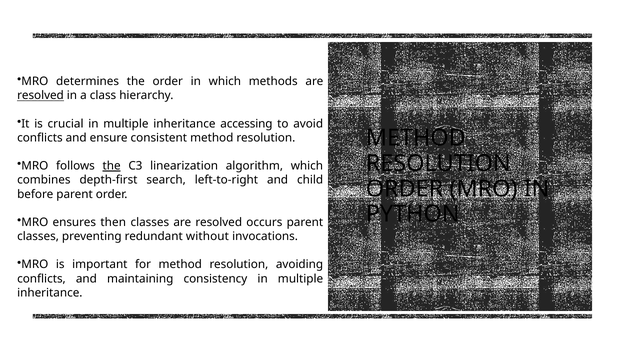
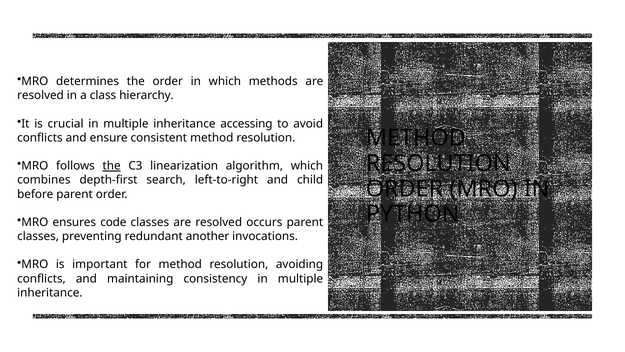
resolved underline: present -> none (41, 95)
then: then -> code (113, 222)
without: without -> another (208, 236)
